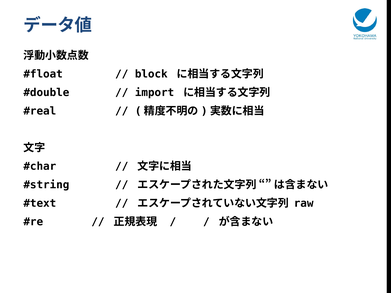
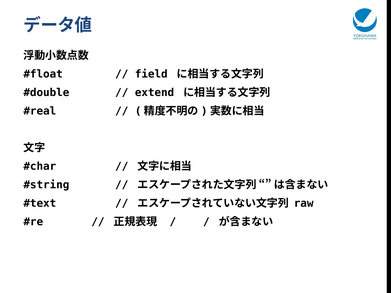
block: block -> field (151, 74)
import: import -> extend (155, 93)
